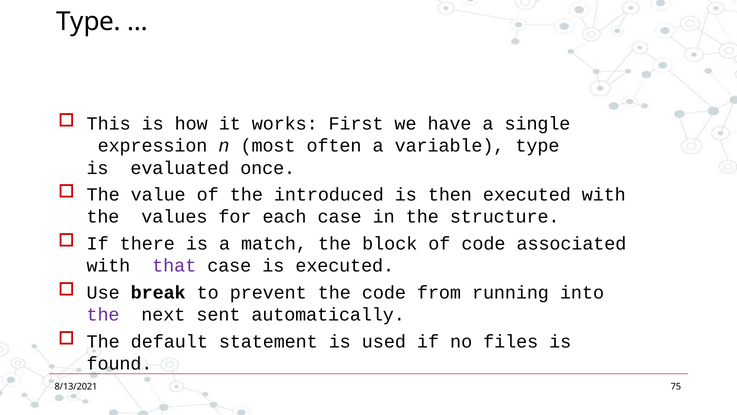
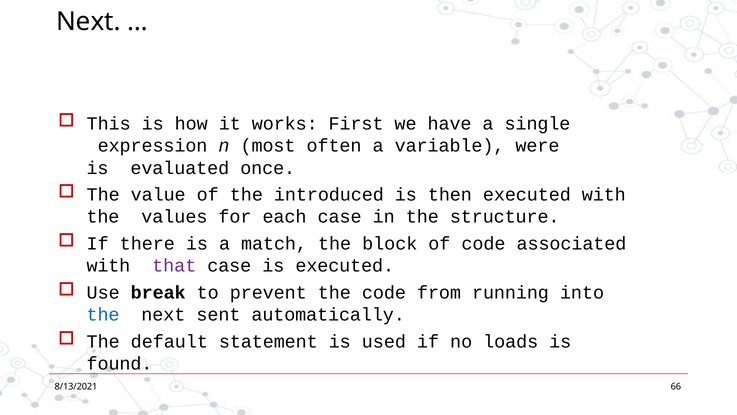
Type: Type -> Next (88, 22)
variable type: type -> were (538, 146)
the colour: purple -> blue (103, 314)
files: files -> loads (511, 341)
75: 75 -> 66 (676, 386)
